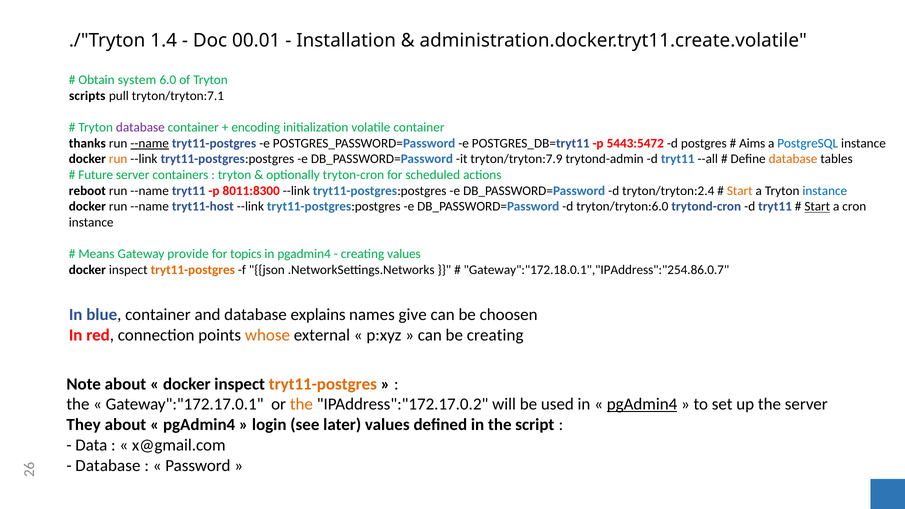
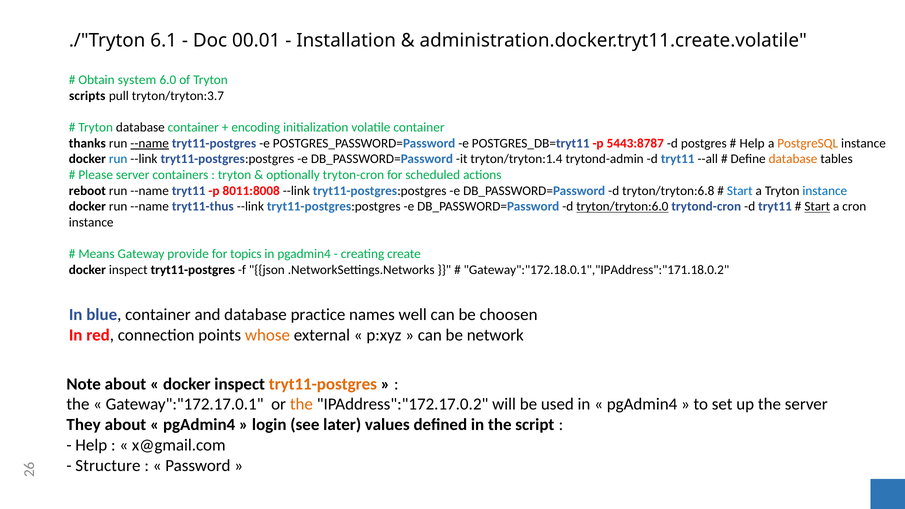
1.4: 1.4 -> 6.1 (164, 41)
tryton/tryton:7.1: tryton/tryton:7.1 -> tryton/tryton:3.7 (178, 96)
database colour: purple -> black (140, 127)
5443:5472: 5443:5472 -> 5443:8787 (635, 143)
Aims: Aims -> Help (752, 143)
PostgreSQL colour: blue -> orange (808, 143)
run colour: orange -> blue (118, 159)
tryton/tryton:7.9: tryton/tryton:7.9 -> tryton/tryton:1.4 (516, 159)
Future: Future -> Please (96, 175)
8011:8300: 8011:8300 -> 8011:8008 (251, 191)
tryton/tryton:2.4: tryton/tryton:2.4 -> tryton/tryton:6.8 (668, 191)
Start colour: orange -> blue (740, 191)
tryt11-host: tryt11-host -> tryt11-thus (203, 207)
tryton/tryton:6.0 underline: none -> present (622, 207)
creating values: values -> create (404, 254)
tryt11-postgres colour: orange -> black (193, 270)
Gateway":"172.18.0.1","IPAddress":"254.86.0.7: Gateway":"172.18.0.1","IPAddress":"254.86.0.7 -> Gateway":"172.18.0.1","IPAddress":"171.18.0.2 (596, 270)
explains: explains -> practice (318, 315)
give: give -> well (413, 315)
be creating: creating -> network (495, 335)
pgAdmin4 underline: present -> none (642, 404)
Data: Data -> Help (91, 445)
Database: Database -> Structure (108, 466)
